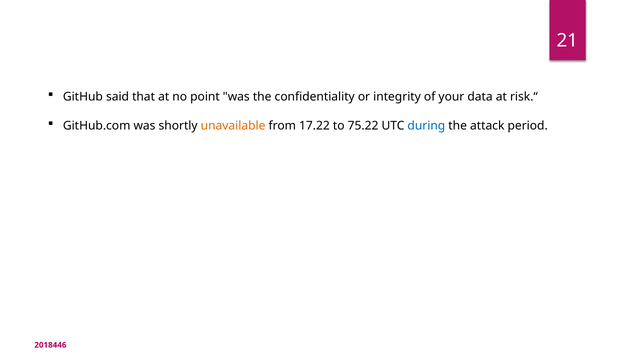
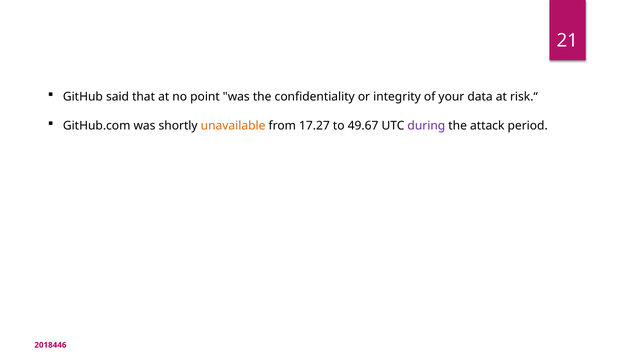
17.22: 17.22 -> 17.27 (314, 126)
75.22: 75.22 -> 49.67 (363, 126)
during colour: blue -> purple (426, 126)
